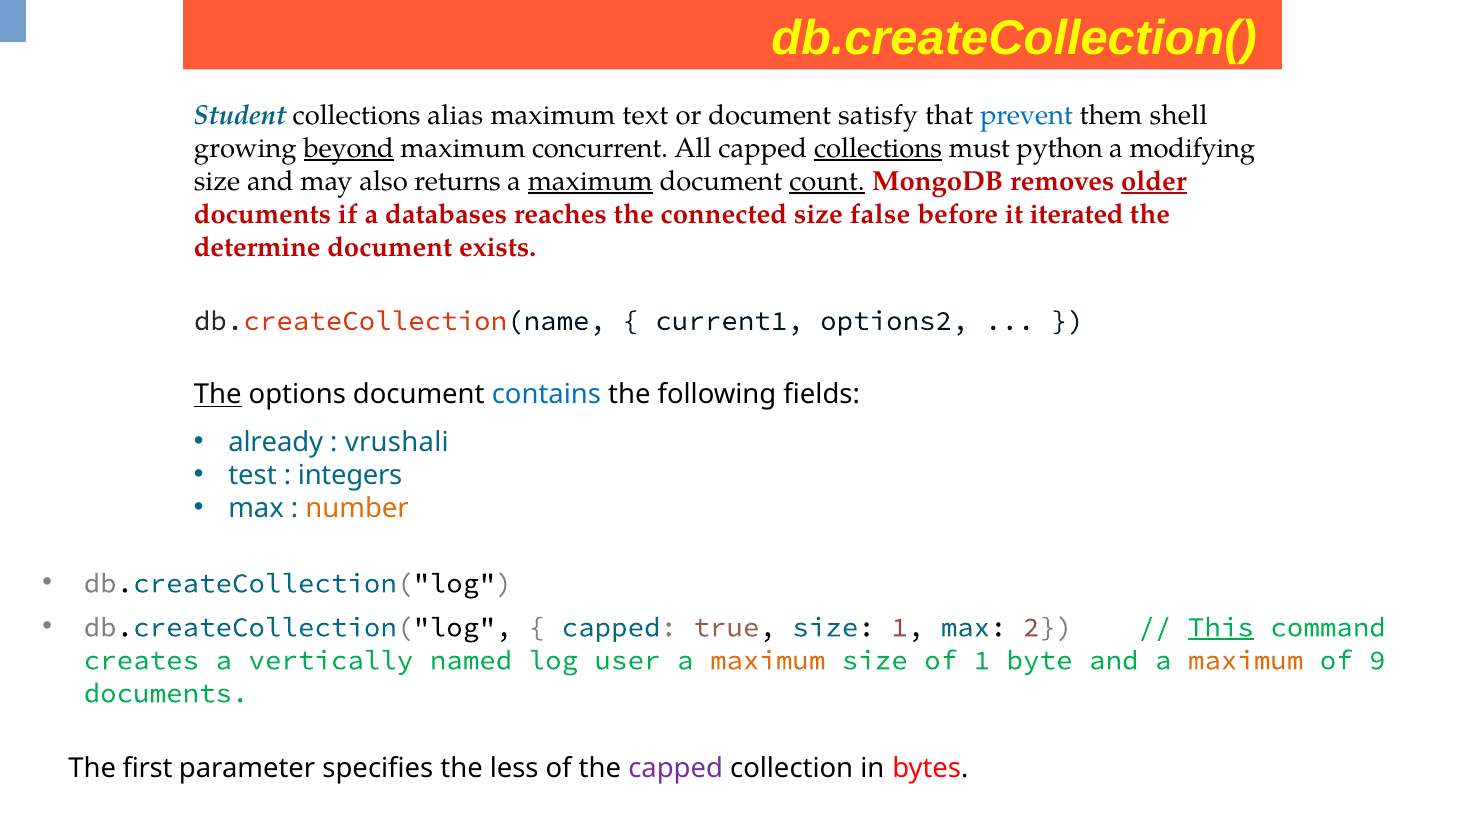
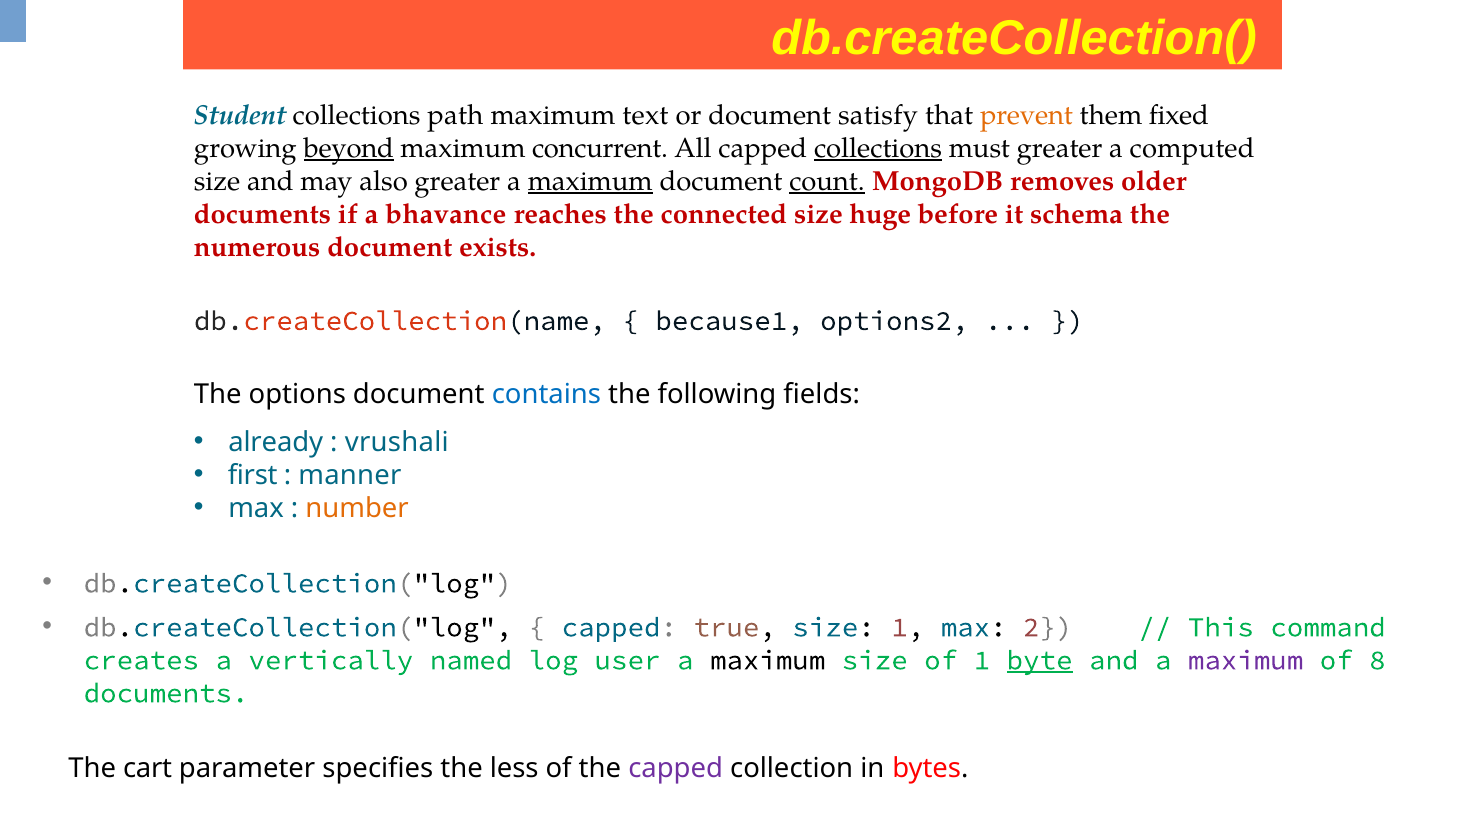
alias: alias -> path (455, 115)
prevent colour: blue -> orange (1026, 115)
shell: shell -> fixed (1179, 115)
must python: python -> greater (1060, 148)
modifying: modifying -> computed (1192, 148)
also returns: returns -> greater (457, 181)
older underline: present -> none (1154, 181)
databases: databases -> bhavance (446, 214)
false: false -> huge (880, 214)
iterated: iterated -> schema (1077, 214)
determine: determine -> numerous (257, 247)
current1: current1 -> because1 (730, 321)
The underline: present -> none (218, 395)
test: test -> first (253, 475)
integers: integers -> manner (350, 475)
This underline: present -> none (1221, 627)
maximum colour: orange -> black (768, 660)
byte underline: none -> present (1040, 660)
maximum colour: orange -> purple (1246, 660)
9: 9 -> 8 (1377, 660)
first: first -> cart (148, 768)
